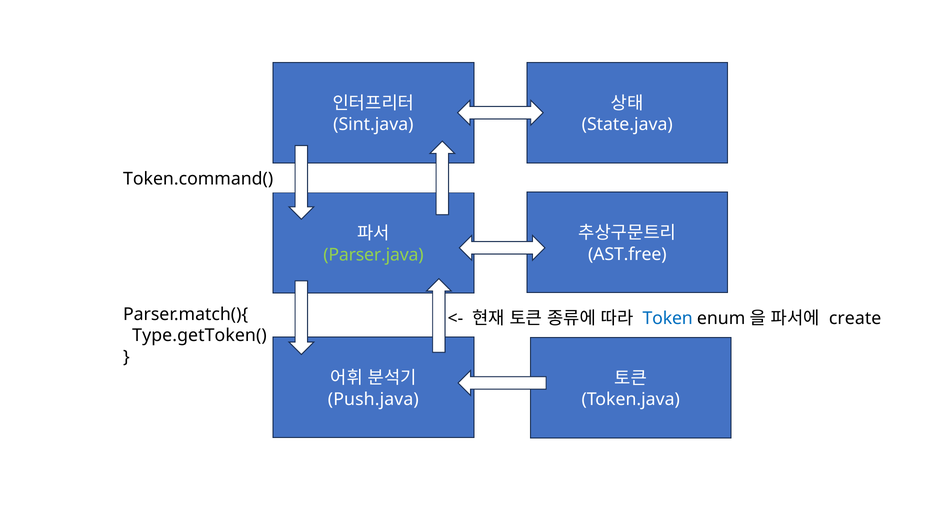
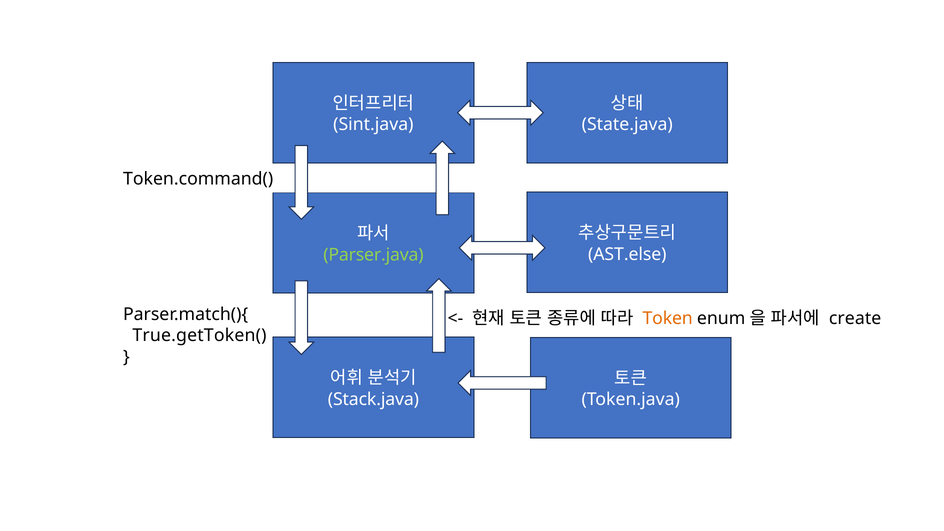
AST.free: AST.free -> AST.else (627, 254)
Token colour: blue -> orange (668, 318)
Type.getToken(: Type.getToken( -> True.getToken( (199, 336)
Push.java: Push.java -> Stack.java (373, 399)
